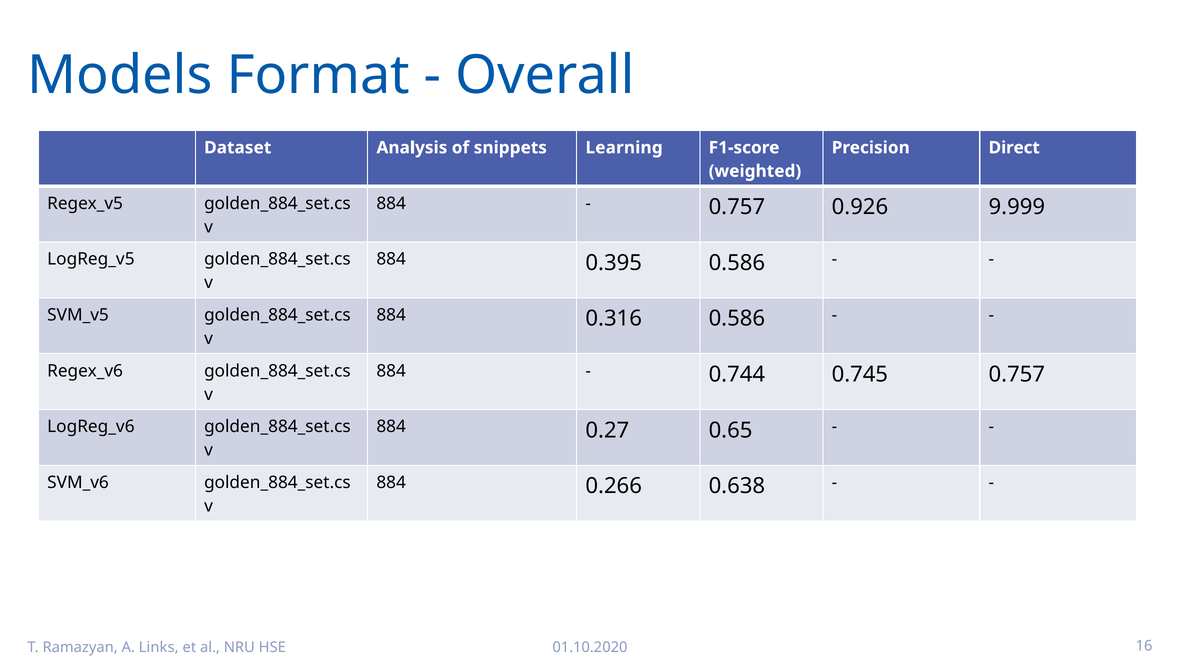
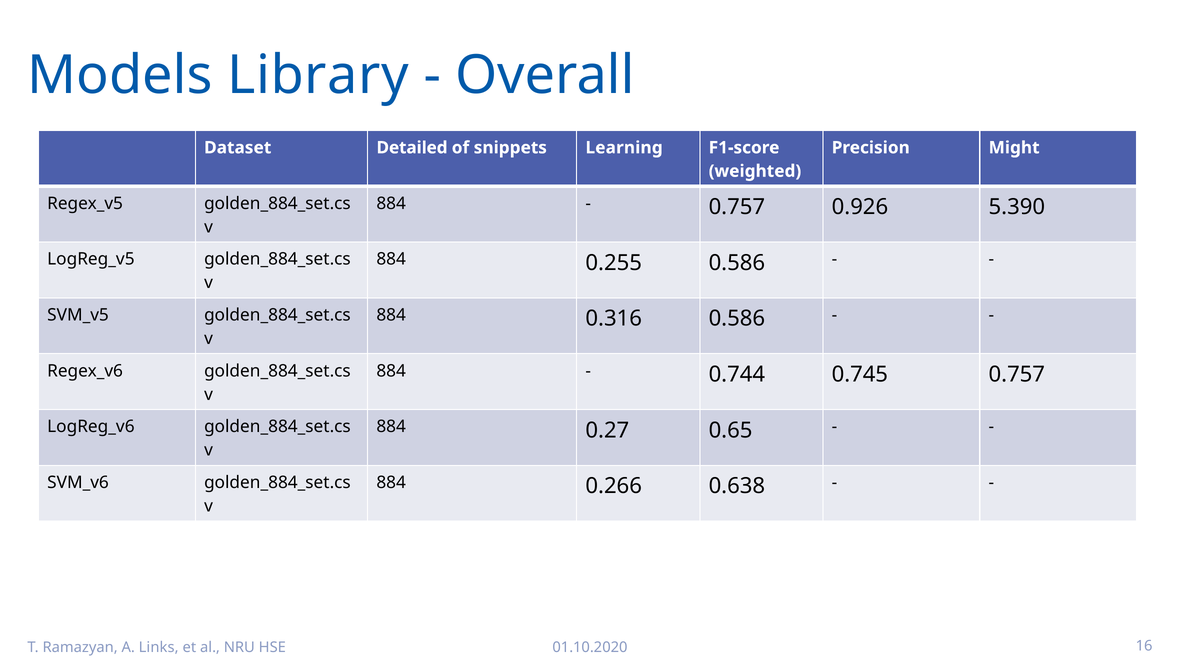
Format: Format -> Library (318, 75)
Analysis: Analysis -> Detailed (412, 148)
Direct: Direct -> Might (1014, 148)
9.999: 9.999 -> 5.390 (1017, 207)
0.395: 0.395 -> 0.255 (614, 263)
